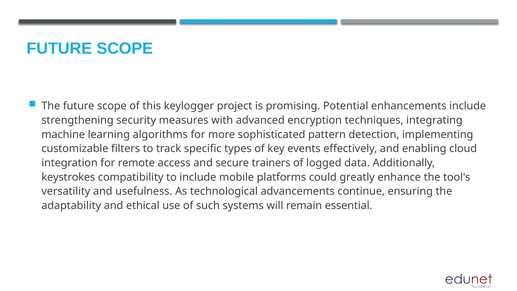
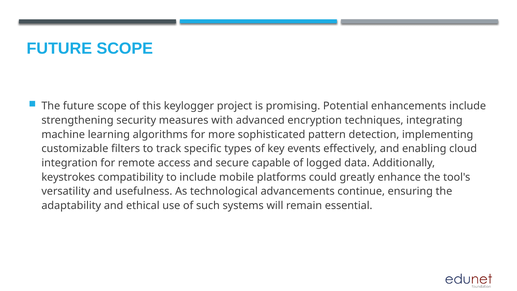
trainers: trainers -> capable (271, 163)
